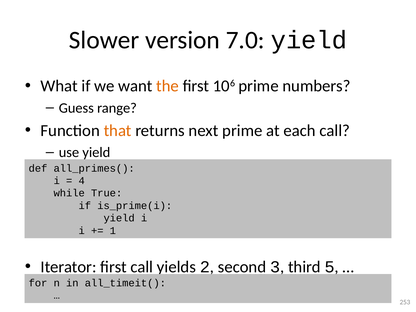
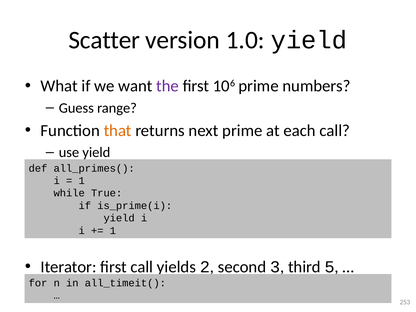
Slower: Slower -> Scatter (104, 40)
7.0: 7.0 -> 1.0 (245, 40)
the colour: orange -> purple (167, 86)
4: 4 -> 1 (82, 181)
